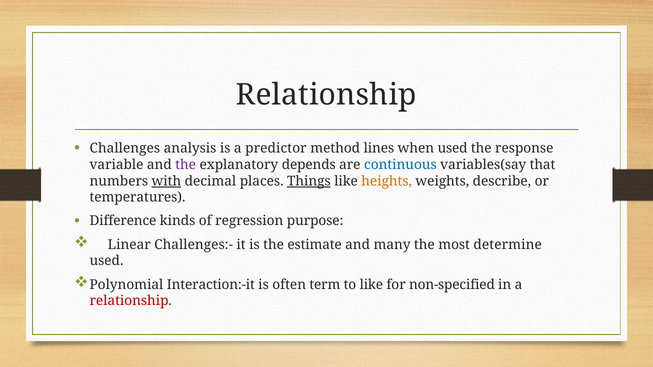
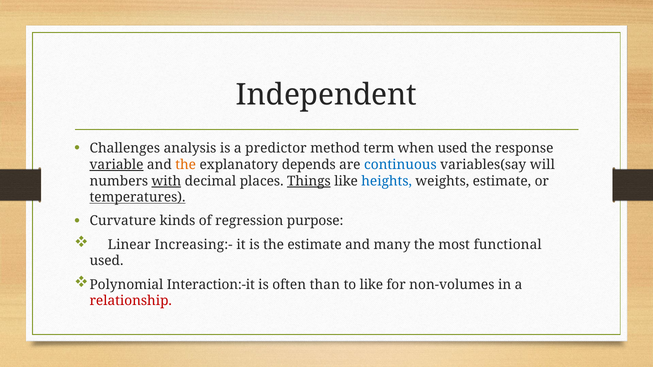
Relationship: Relationship -> Independent (326, 95)
lines: lines -> term (379, 149)
variable underline: none -> present (117, 165)
the colour: purple -> orange (186, 165)
that: that -> will (542, 165)
heights colour: orange -> blue (387, 181)
weights describe: describe -> estimate (502, 181)
temperatures underline: none -> present (137, 198)
Difference: Difference -> Curvature (123, 221)
Challenges:-: Challenges:- -> Increasing:- (194, 245)
determine: determine -> functional (508, 245)
term: term -> than (325, 285)
non-specified: non-specified -> non-volumes (452, 285)
